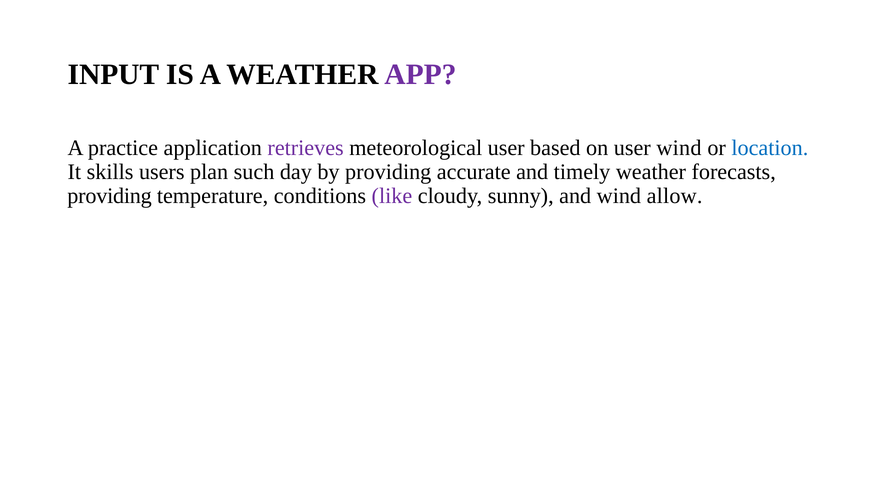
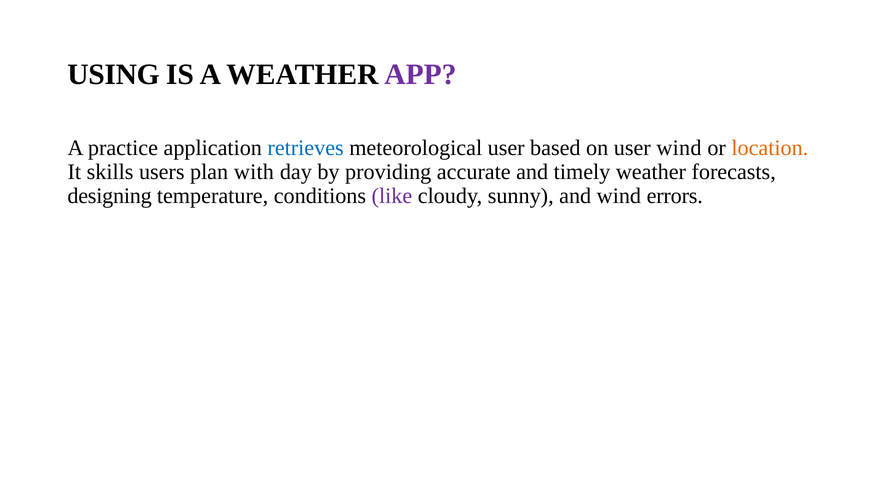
INPUT: INPUT -> USING (113, 75)
retrieves colour: purple -> blue (306, 148)
location colour: blue -> orange (770, 148)
such: such -> with (254, 172)
providing: providing -> designing (110, 196)
allow: allow -> errors (675, 196)
